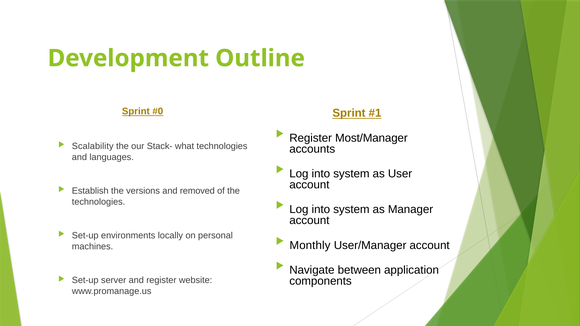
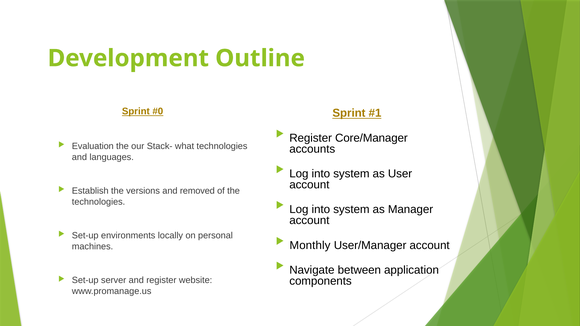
Most/Manager: Most/Manager -> Core/Manager (371, 138)
Scalability: Scalability -> Evaluation (93, 146)
